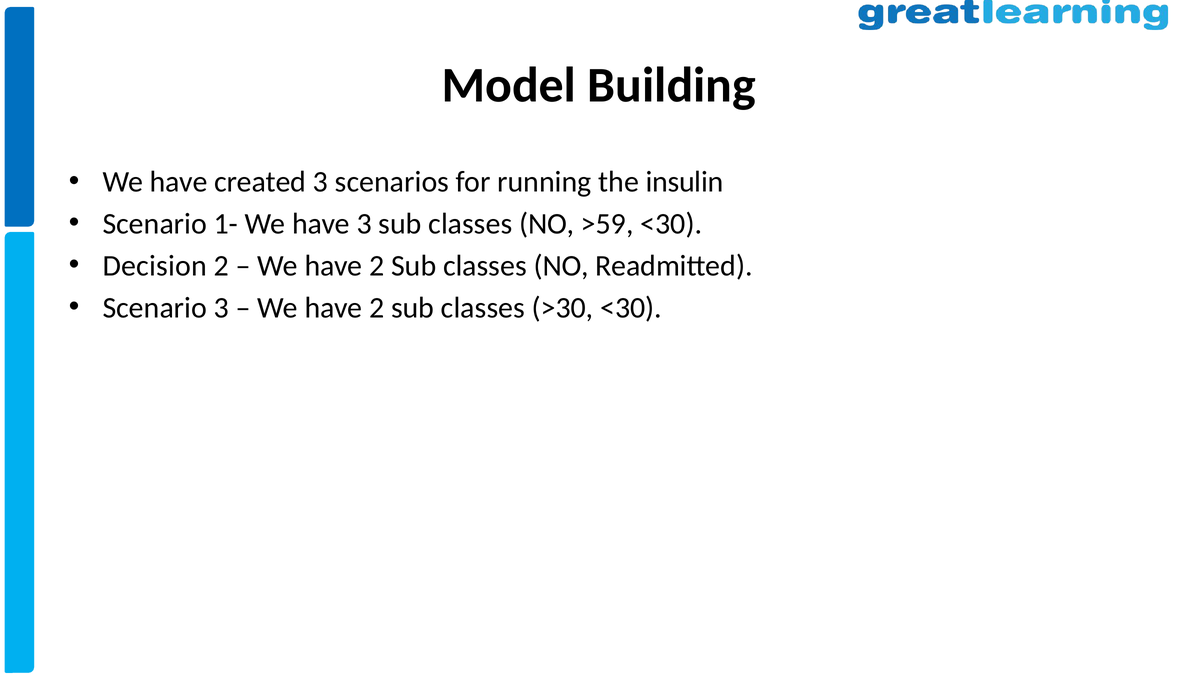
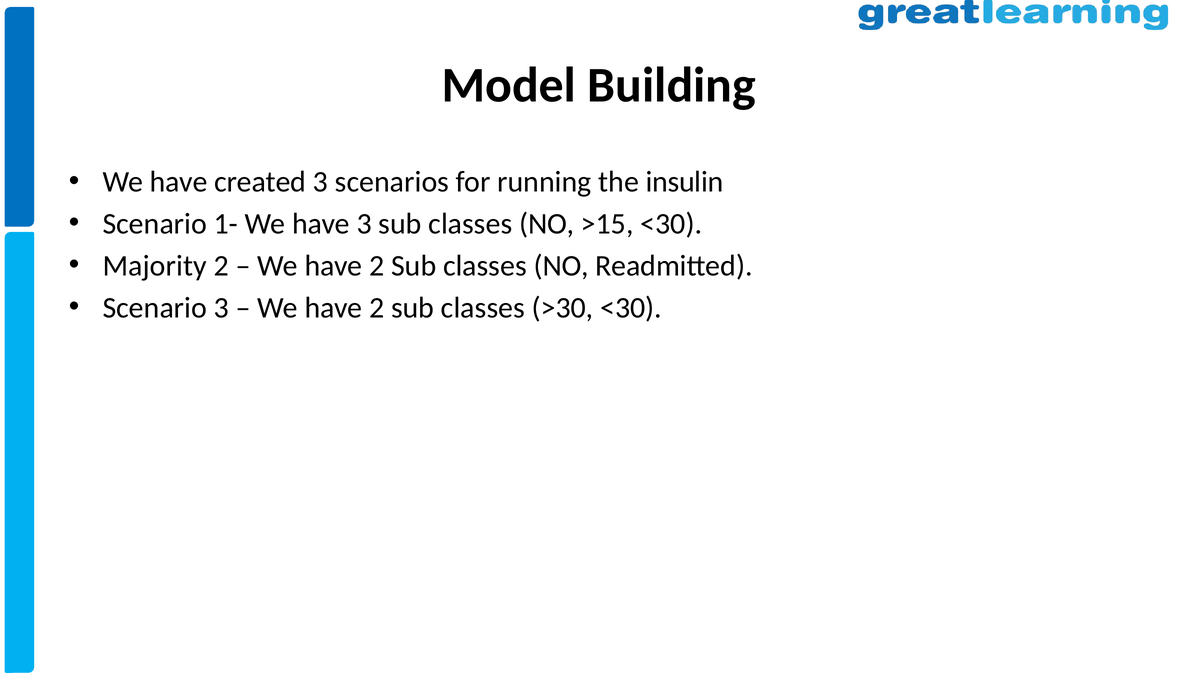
>59: >59 -> >15 (607, 224)
Decision: Decision -> Majority (155, 266)
